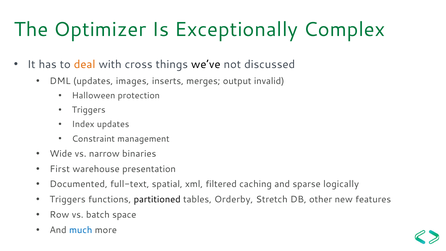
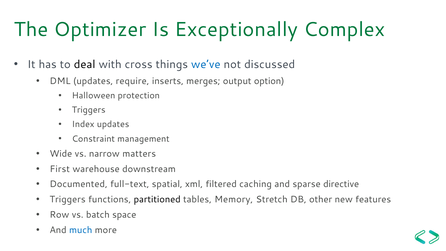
deal colour: orange -> black (85, 64)
we’ve colour: black -> blue (206, 64)
images: images -> require (133, 81)
invalid: invalid -> option (269, 81)
binaries: binaries -> matters (139, 154)
presentation: presentation -> downstream (149, 169)
logically: logically -> directive (341, 184)
Orderby: Orderby -> Memory (234, 199)
